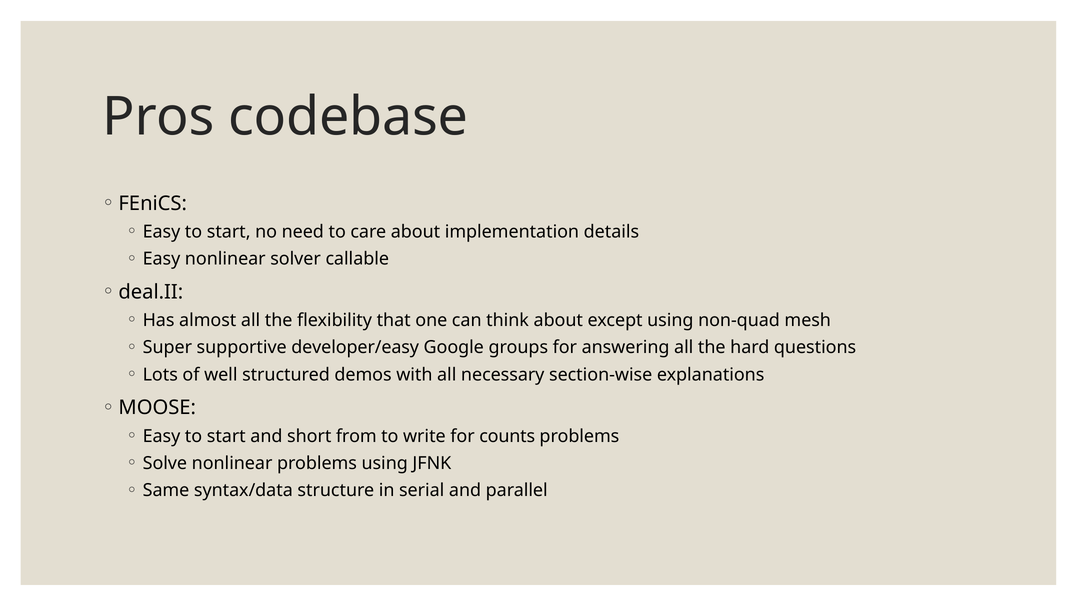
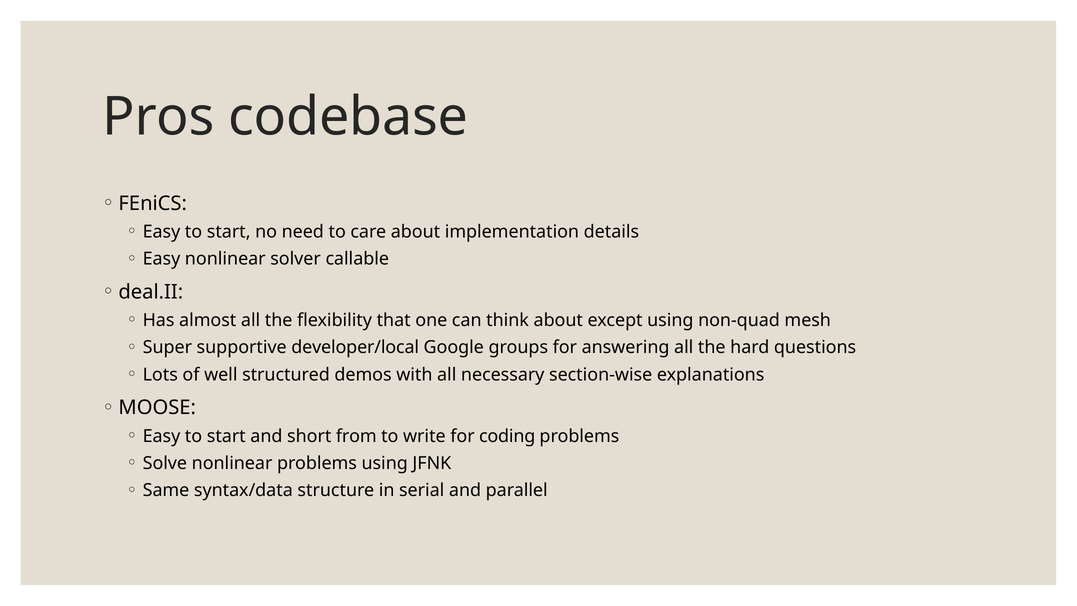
developer/easy: developer/easy -> developer/local (355, 347)
counts: counts -> coding (507, 436)
